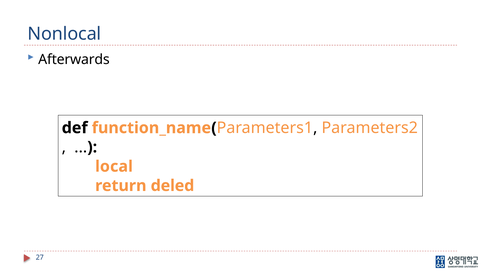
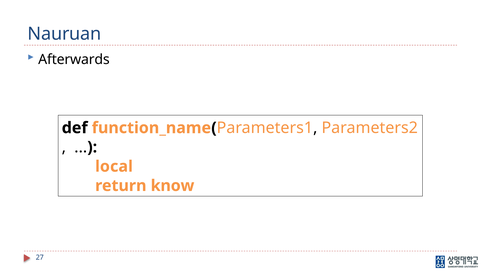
Nonlocal: Nonlocal -> Nauruan (64, 34)
deled: deled -> know (172, 185)
